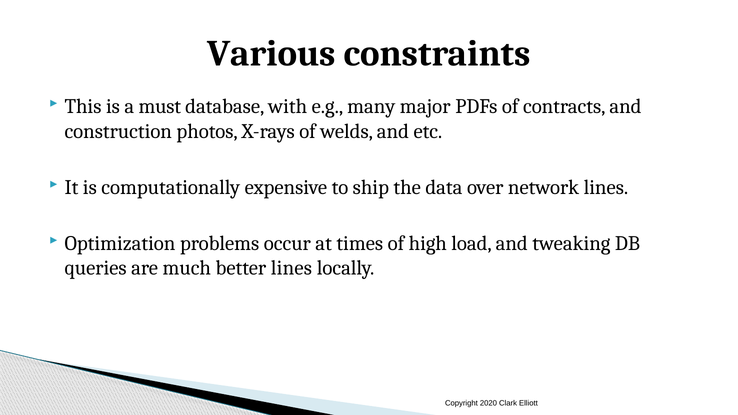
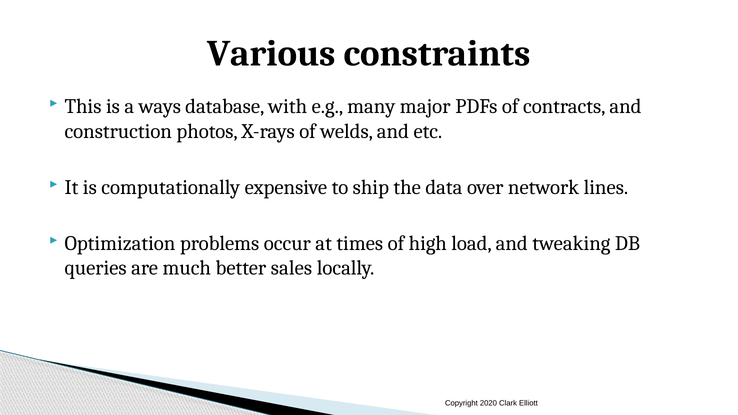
must: must -> ways (160, 106)
better lines: lines -> sales (291, 268)
